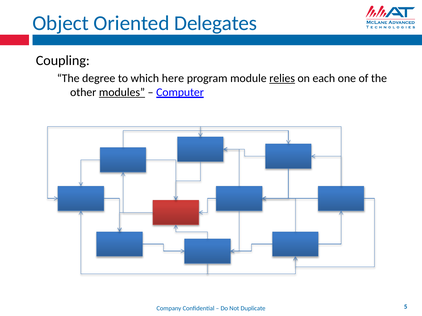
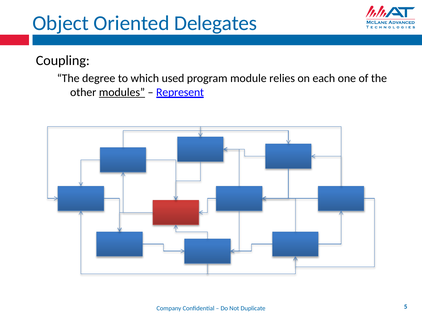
here: here -> used (173, 78)
relies underline: present -> none (282, 78)
Computer: Computer -> Represent (180, 92)
